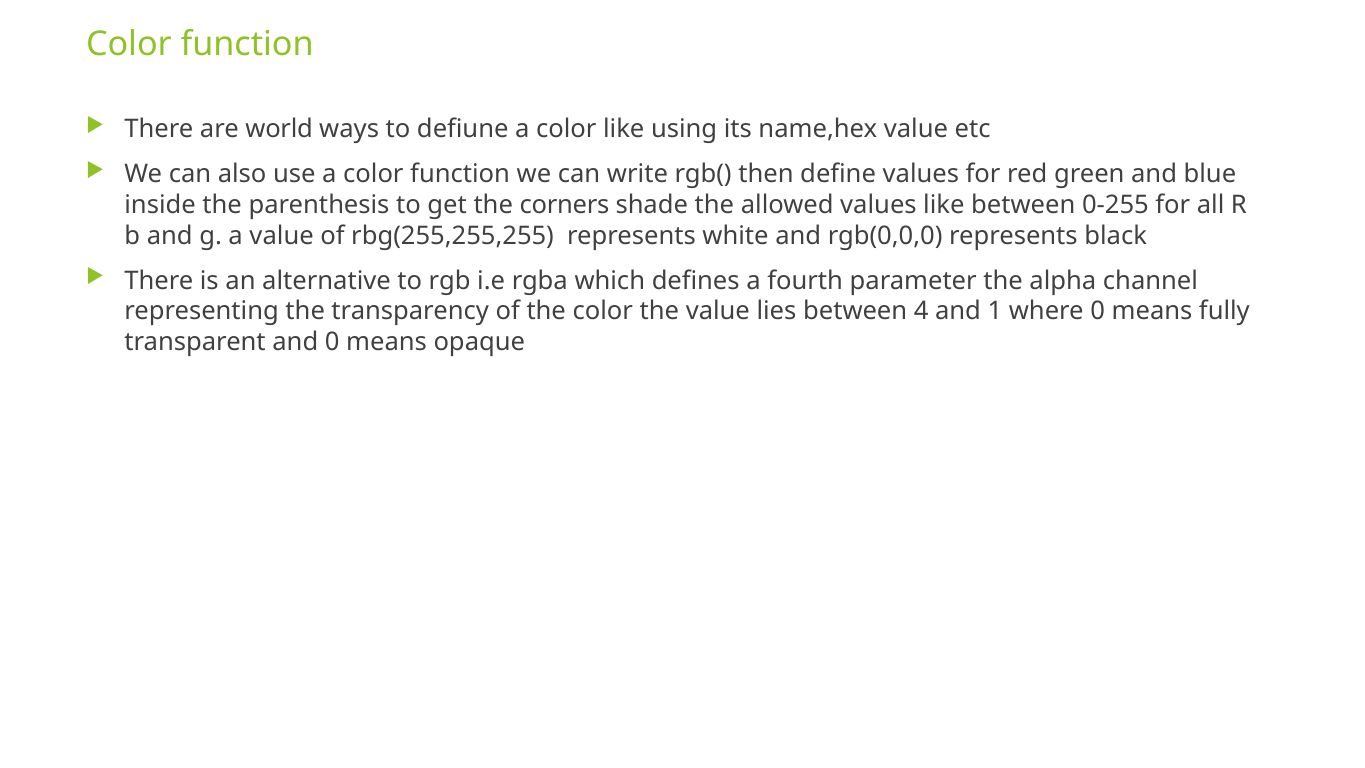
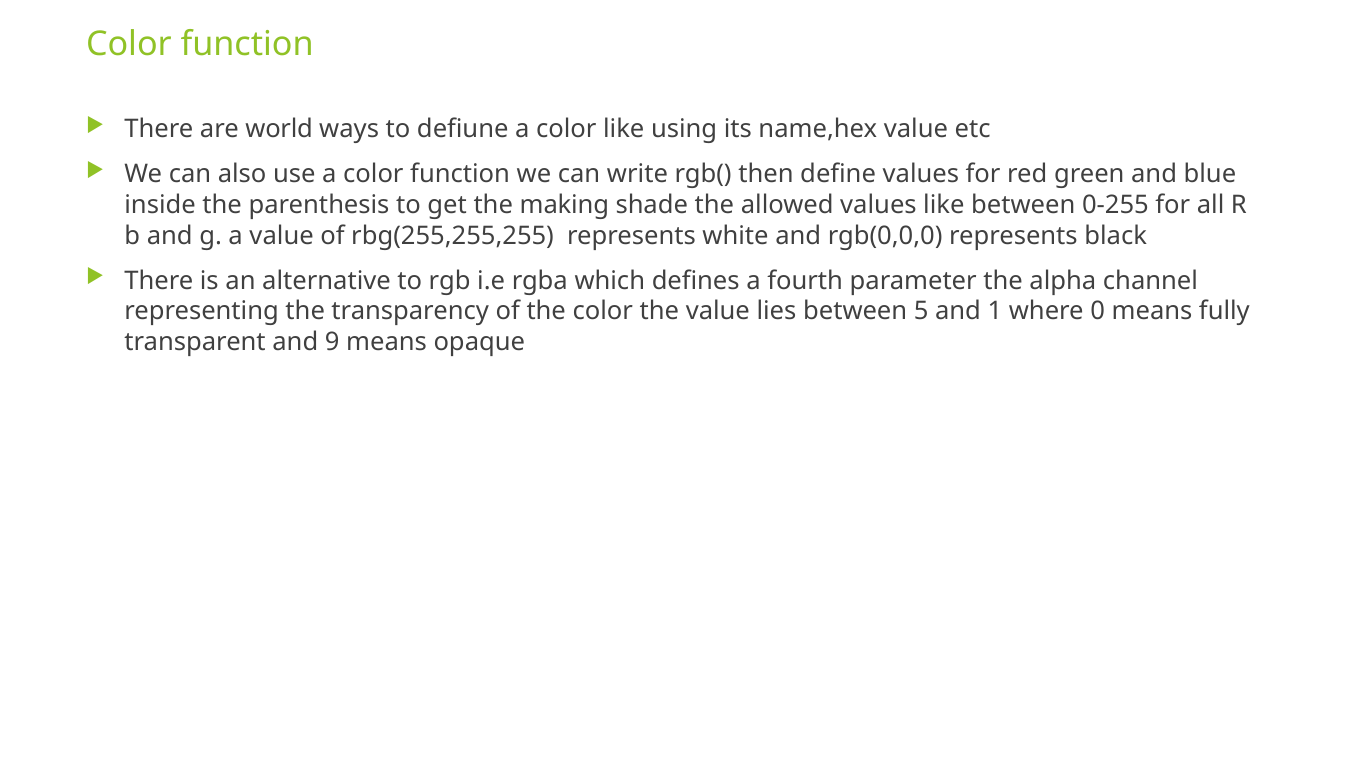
corners: corners -> making (564, 205)
4: 4 -> 5 (921, 311)
and 0: 0 -> 9 (332, 342)
